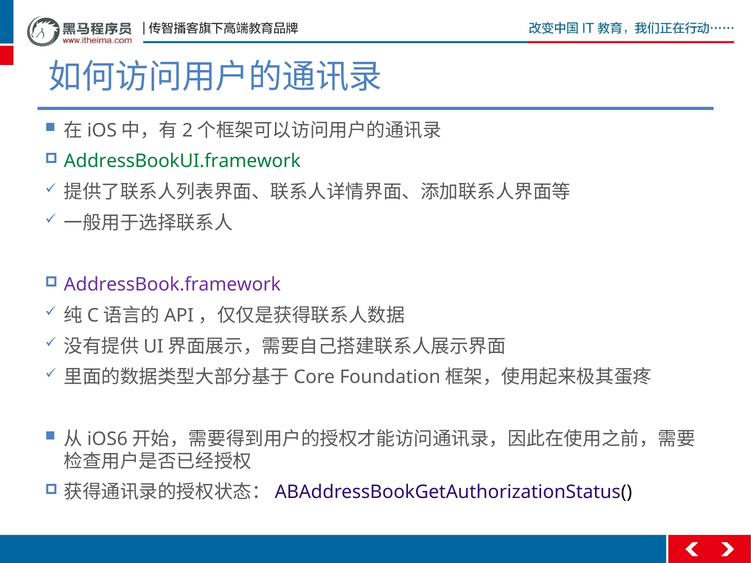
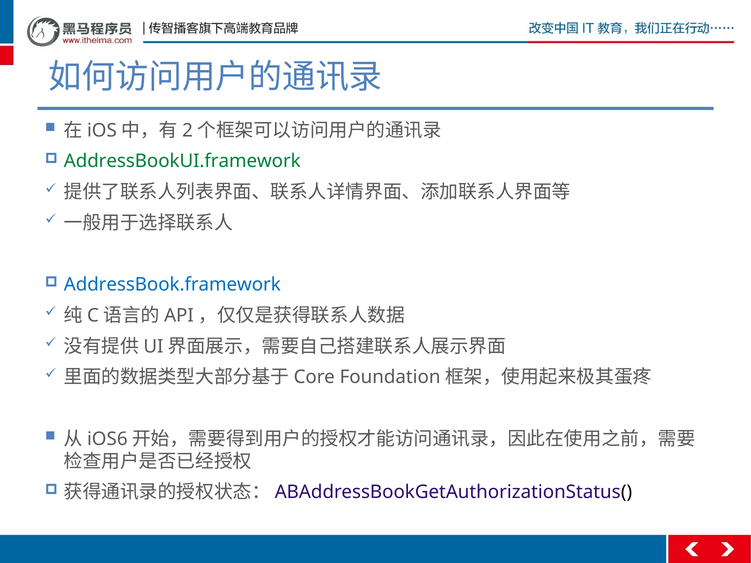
AddressBook.framework colour: purple -> blue (172, 285)
